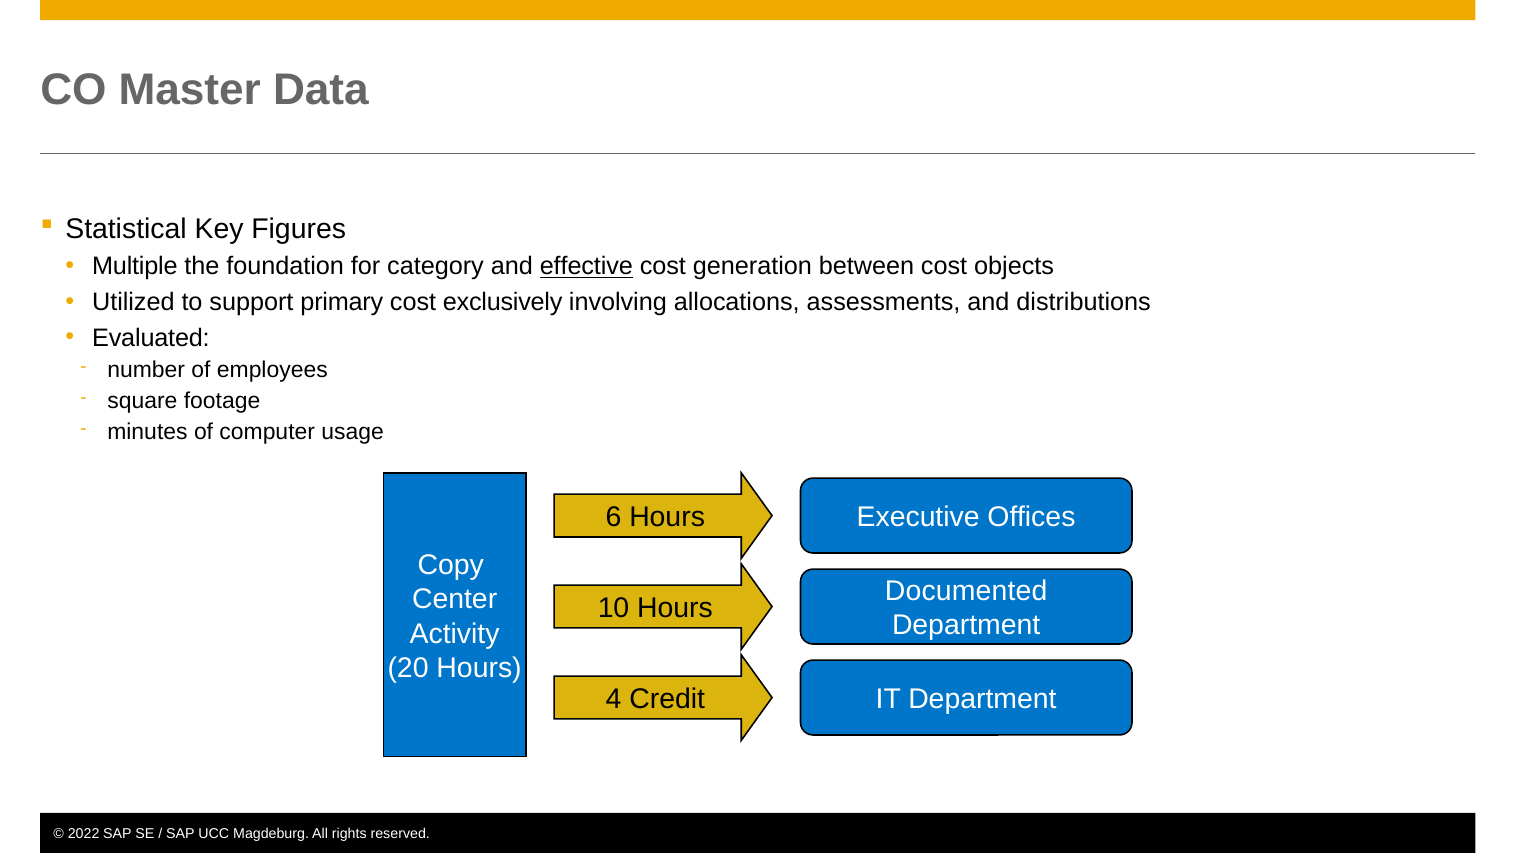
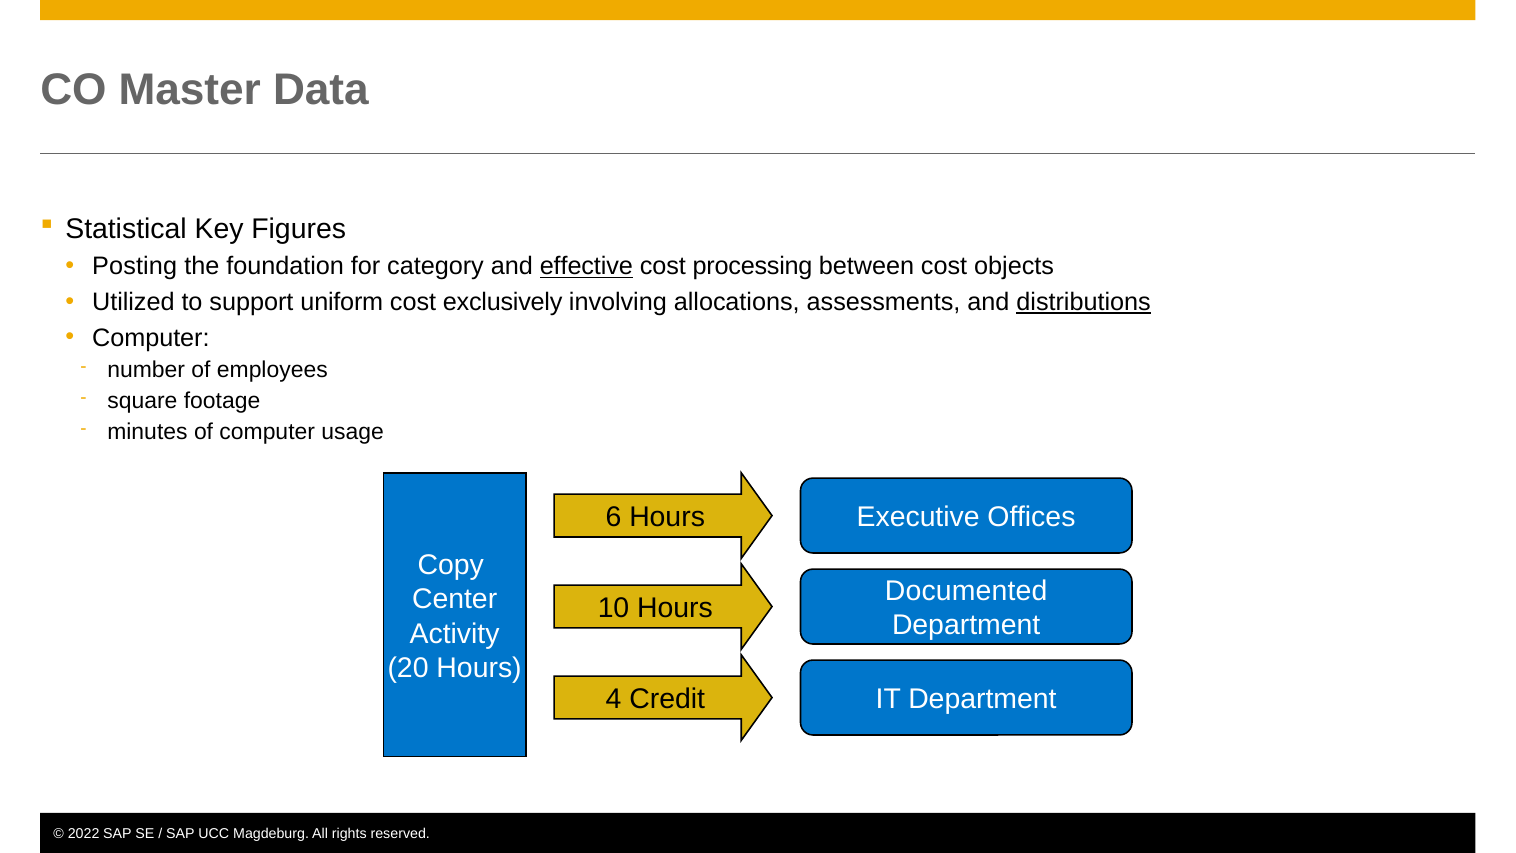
Multiple: Multiple -> Posting (135, 267)
generation: generation -> processing (753, 267)
primary: primary -> uniform (342, 302)
distributions underline: none -> present (1084, 302)
Evaluated: Evaluated -> Computer (151, 338)
